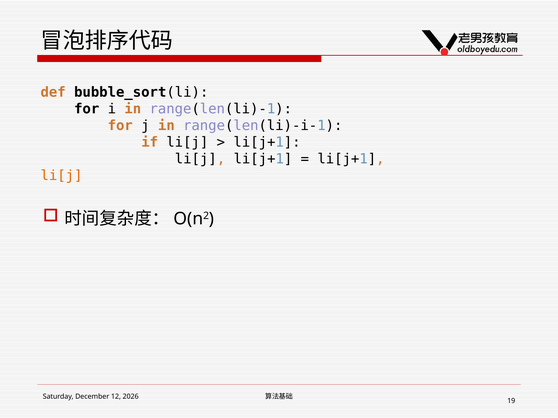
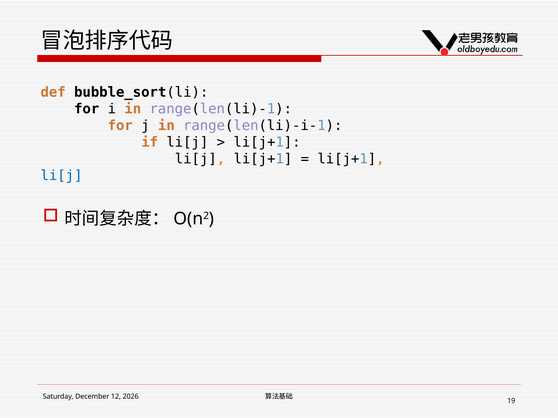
li[j colour: orange -> blue (62, 176)
